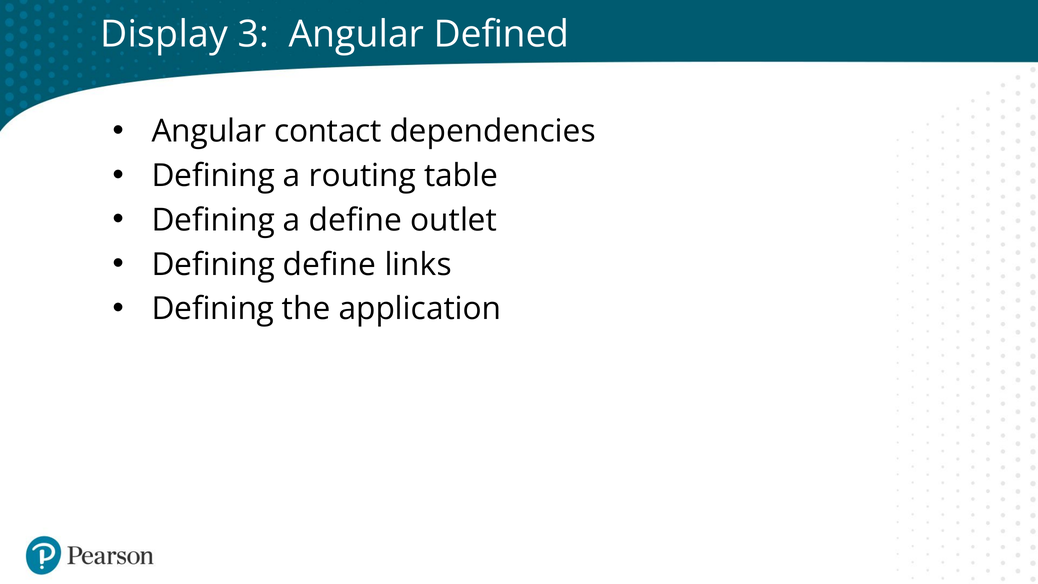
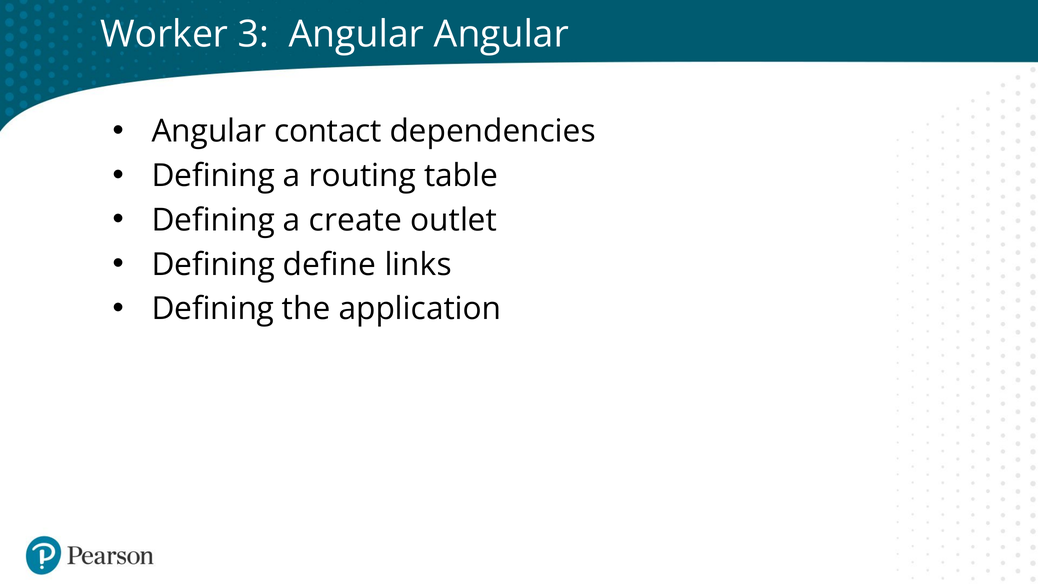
Display: Display -> Worker (164, 34)
Angular Defined: Defined -> Angular (501, 34)
a define: define -> create (355, 220)
